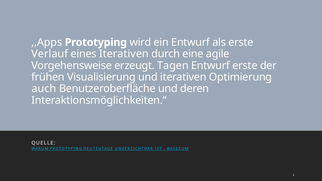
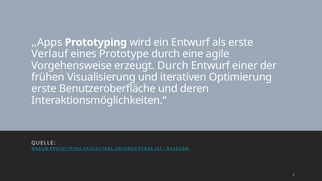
eines Iterativen: Iterativen -> Prototype (124, 54)
erzeugt Tagen: Tagen -> Durch (173, 66)
Entwurf erste: erste -> einer (245, 66)
auch: auch -> erste (44, 89)
